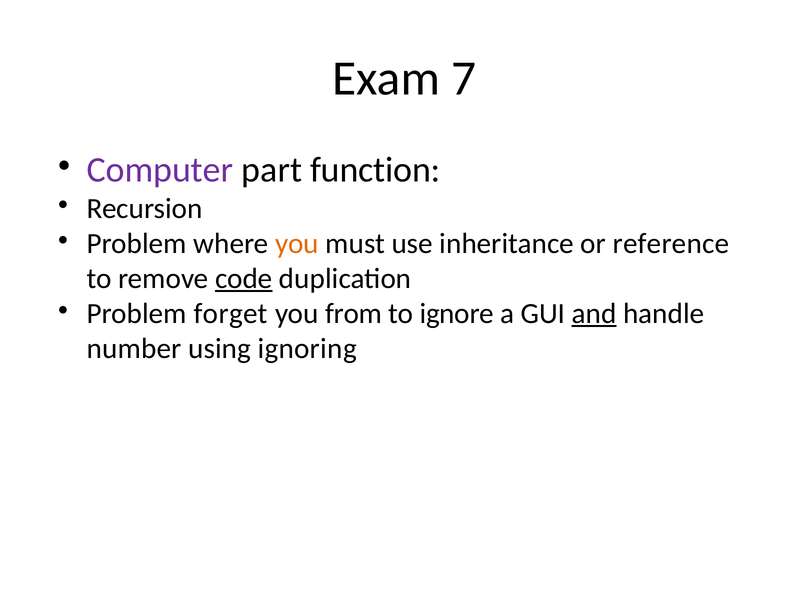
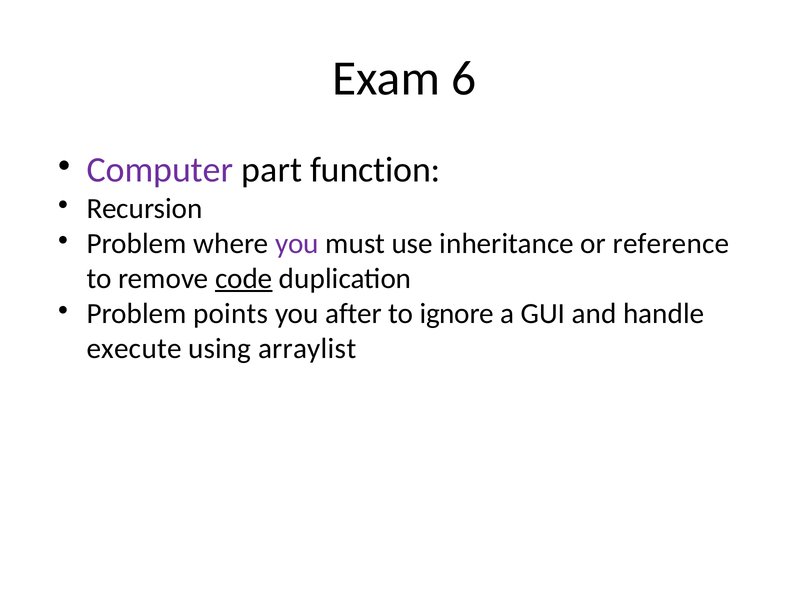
7: 7 -> 6 (464, 78)
you colour: orange -> purple (297, 243)
forget: forget -> points (231, 313)
from: from -> after (354, 313)
and underline: present -> none (594, 313)
number: number -> execute (134, 348)
ignoring: ignoring -> arraylist (307, 348)
